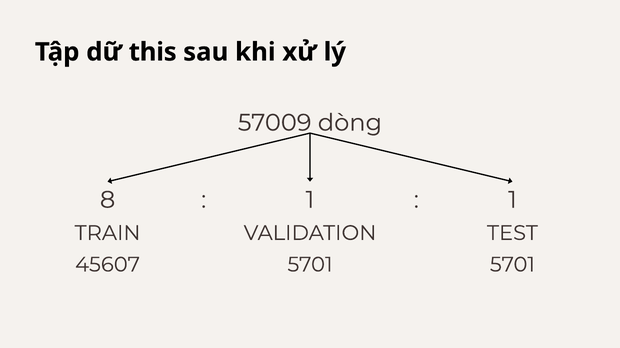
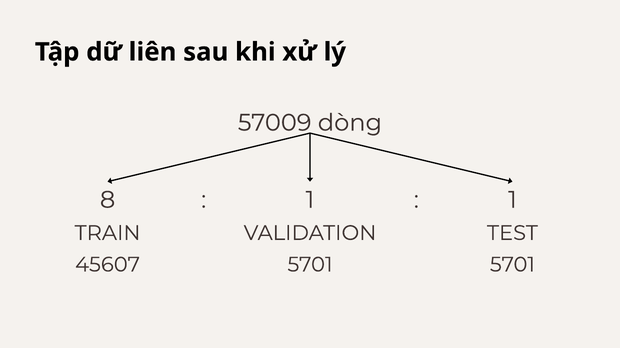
this: this -> liên (153, 52)
